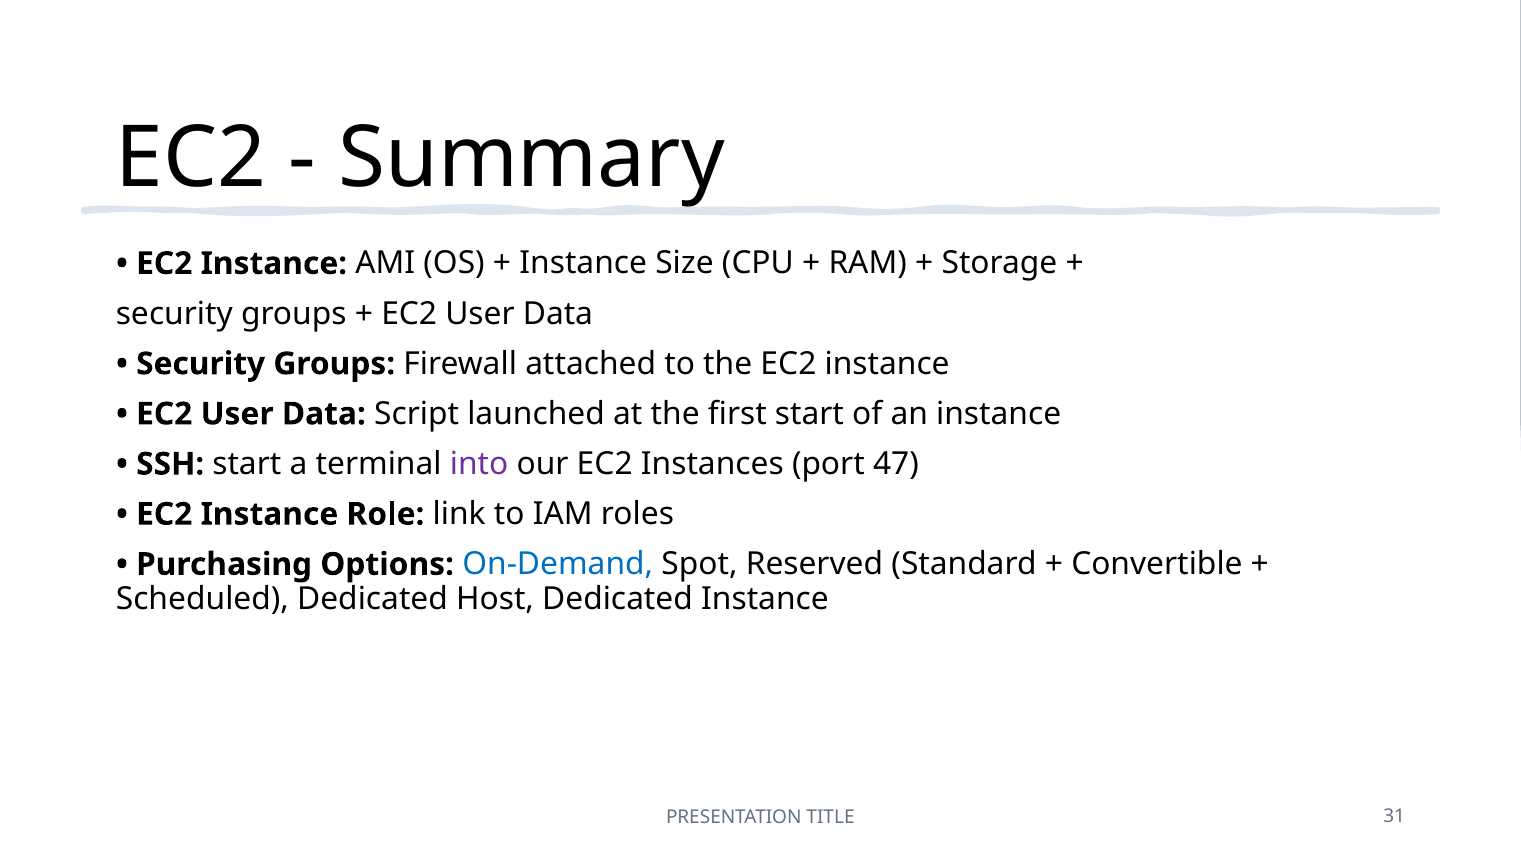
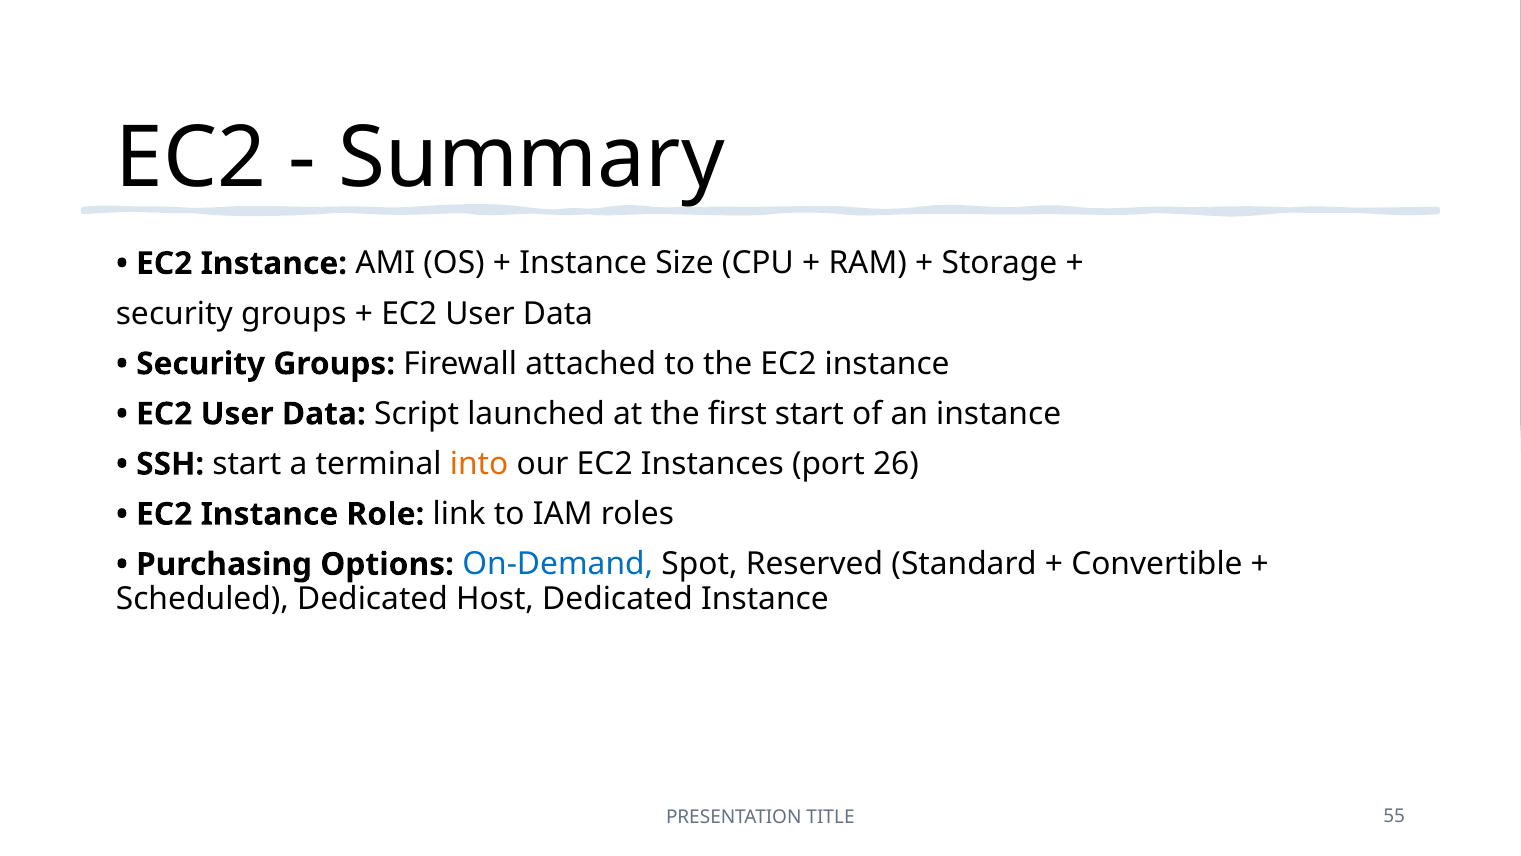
into colour: purple -> orange (479, 464)
47: 47 -> 26 (896, 464)
31: 31 -> 55 (1394, 816)
